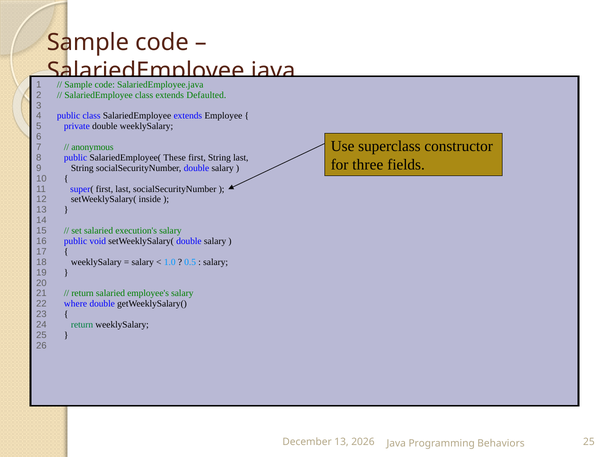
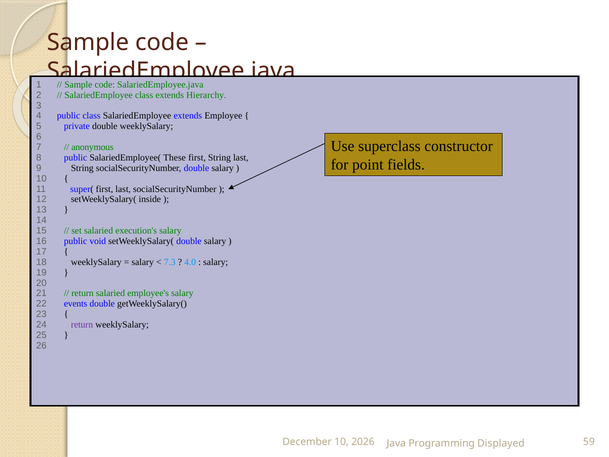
Defaulted: Defaulted -> Hierarchy (206, 95)
three: three -> point (368, 165)
1.0: 1.0 -> 7.3 (170, 262)
0.5: 0.5 -> 4.0 (190, 262)
where: where -> events (76, 304)
return colour: green -> purple (82, 325)
13: 13 -> 10 (342, 442)
25: 25 -> 59 (589, 442)
Behaviors: Behaviors -> Displayed (501, 443)
